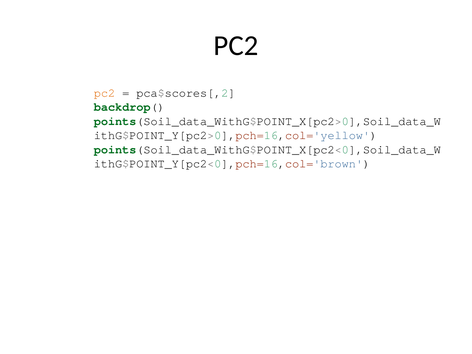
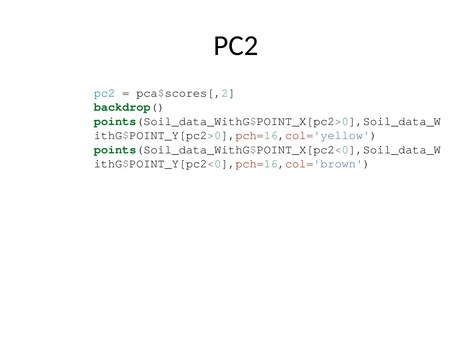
pc2 colour: orange -> blue (104, 93)
